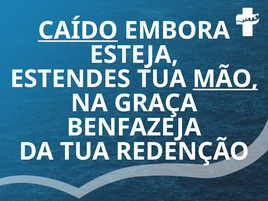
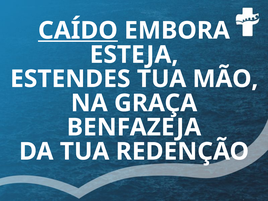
MÃO underline: present -> none (225, 79)
